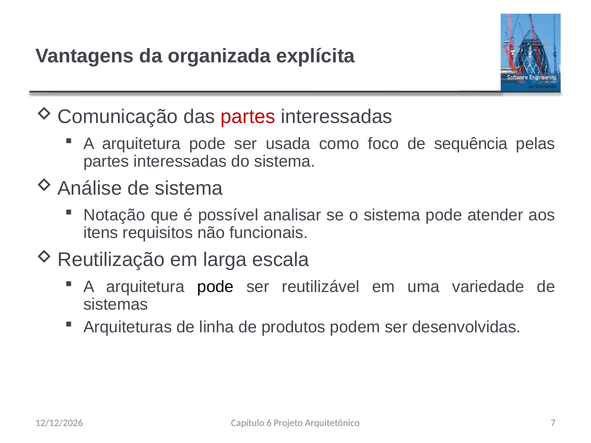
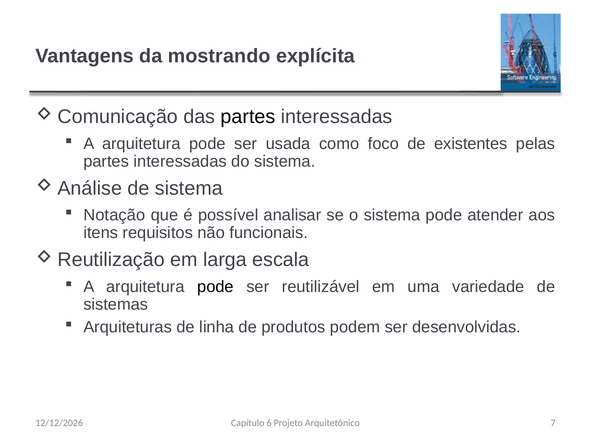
organizada: organizada -> mostrando (219, 56)
partes colour: red -> black (248, 117)
sequência: sequência -> existentes (471, 144)
